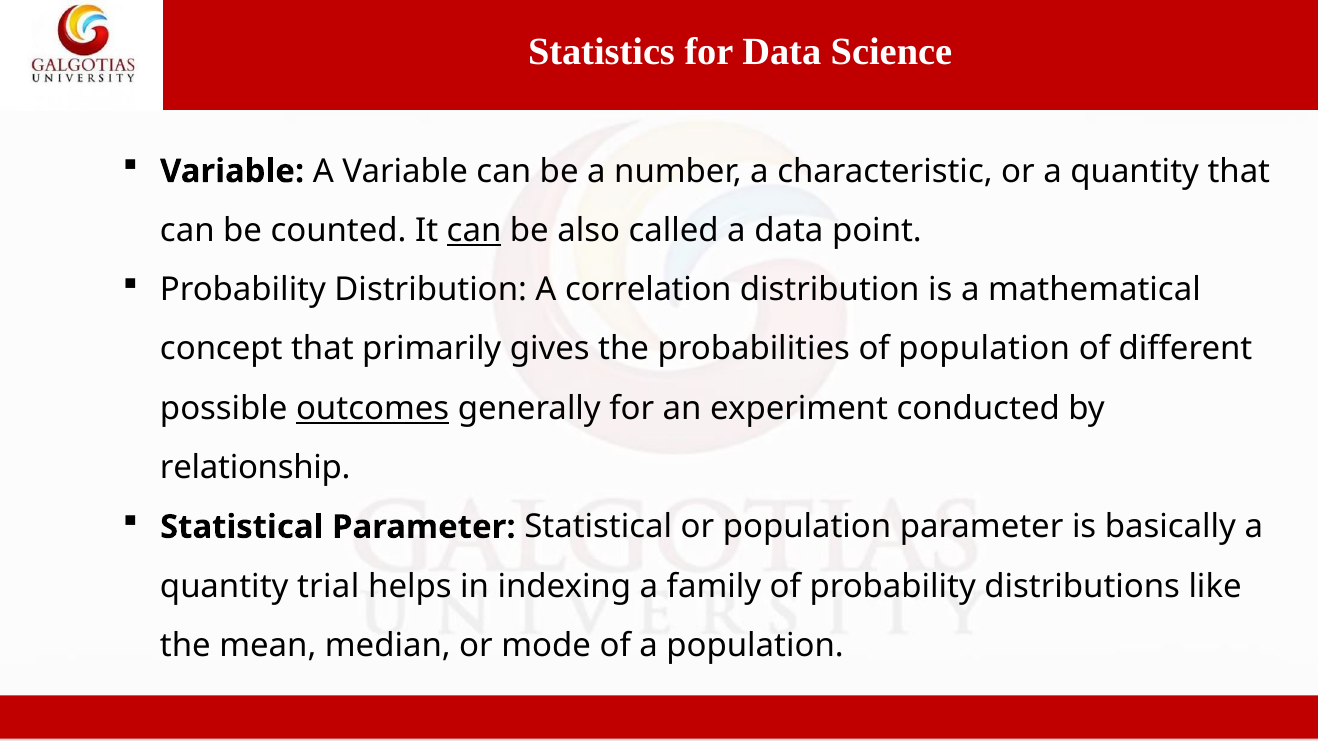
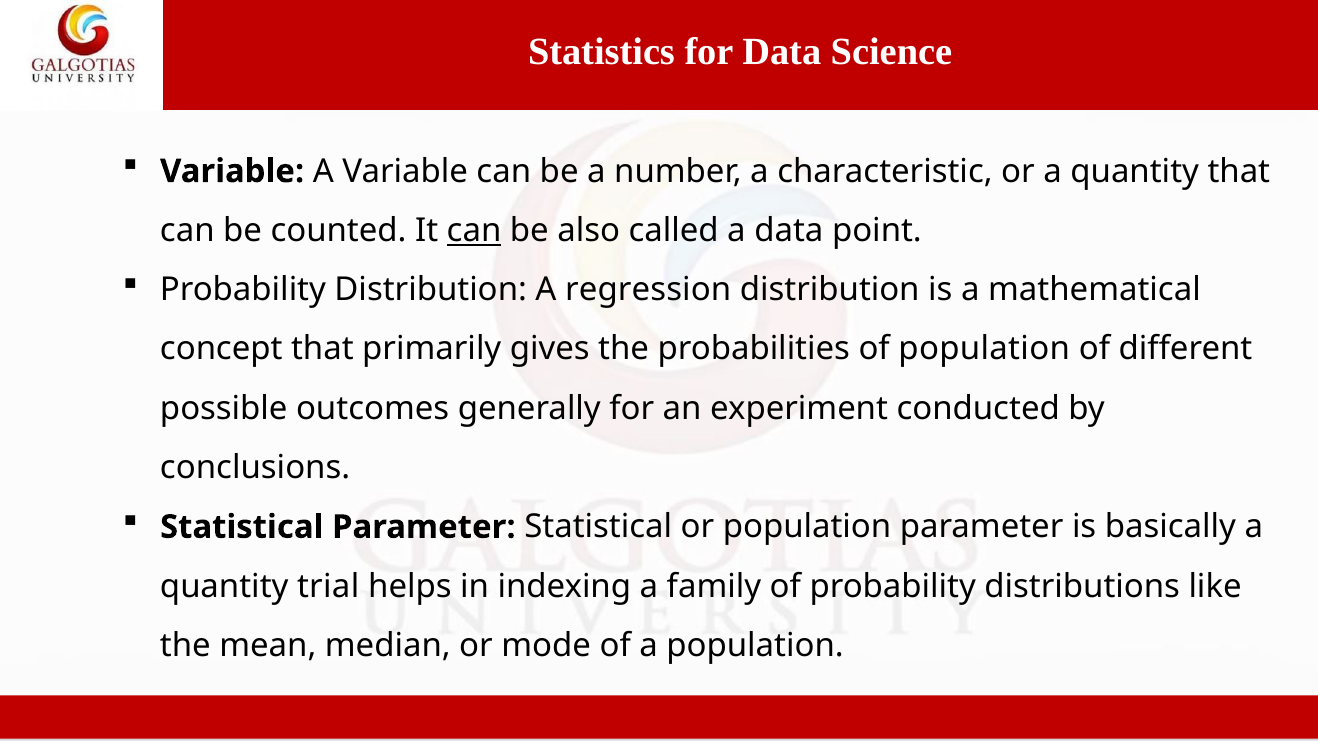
correlation: correlation -> regression (648, 290)
outcomes underline: present -> none (373, 409)
relationship: relationship -> conclusions (255, 468)
